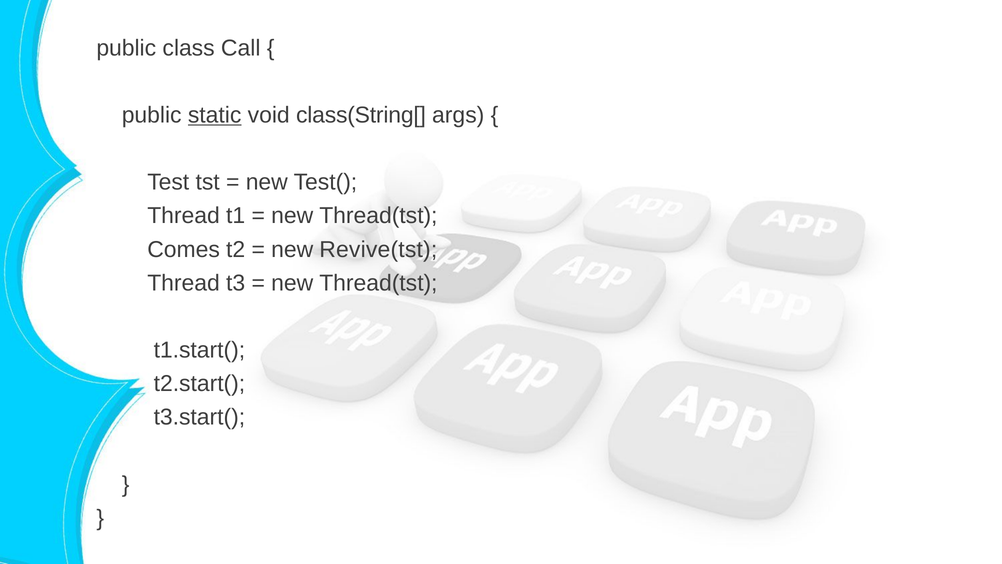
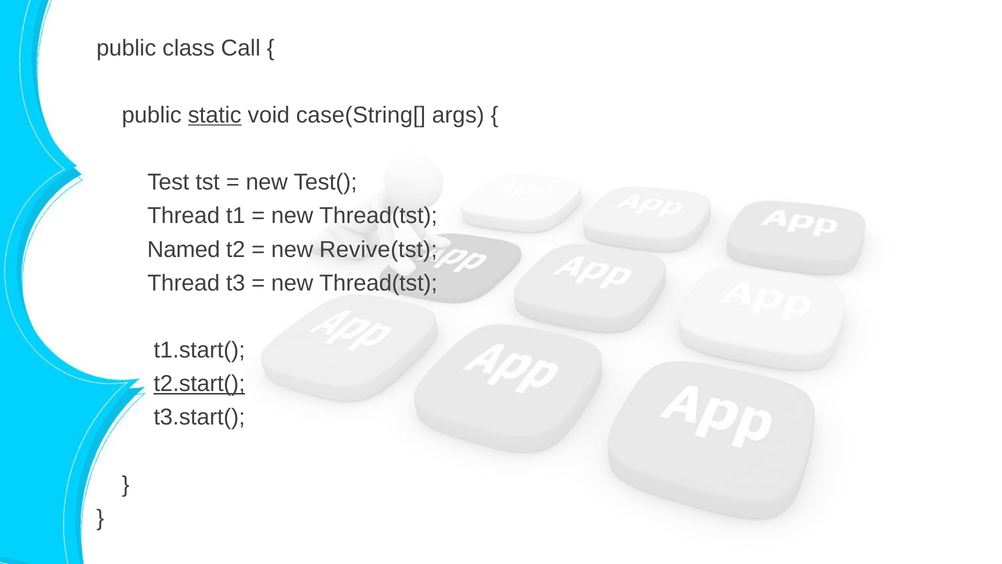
class(String[: class(String[ -> case(String[ (361, 115)
Comes: Comes -> Named (184, 249)
t2.start( underline: none -> present (199, 383)
